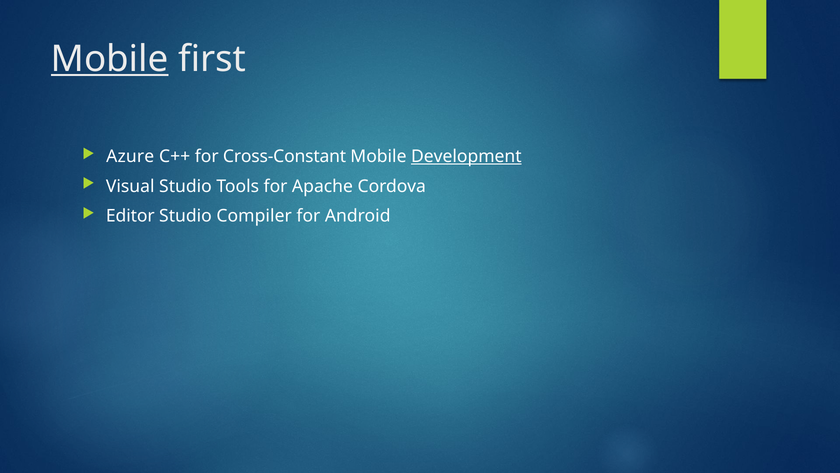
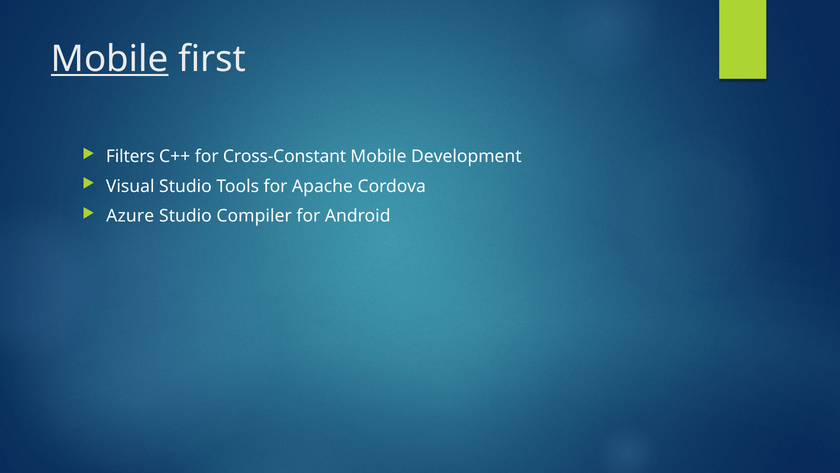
Azure: Azure -> Filters (130, 156)
Development underline: present -> none (466, 156)
Editor: Editor -> Azure (130, 216)
